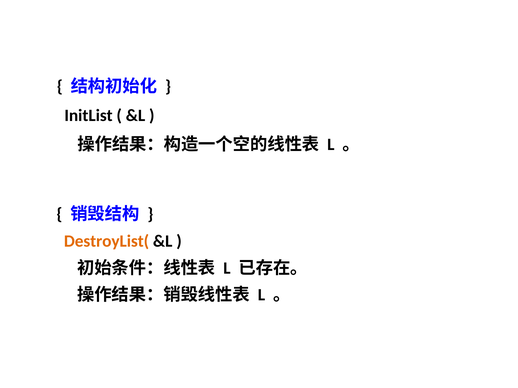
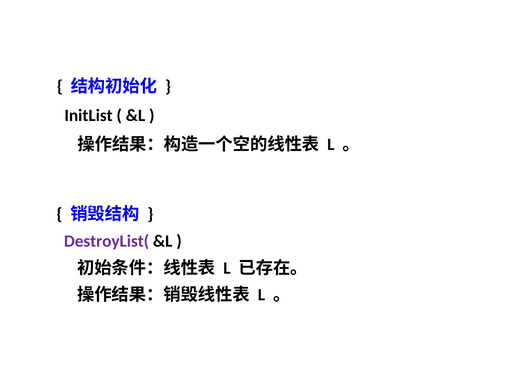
DestroyList( colour: orange -> purple (107, 241)
